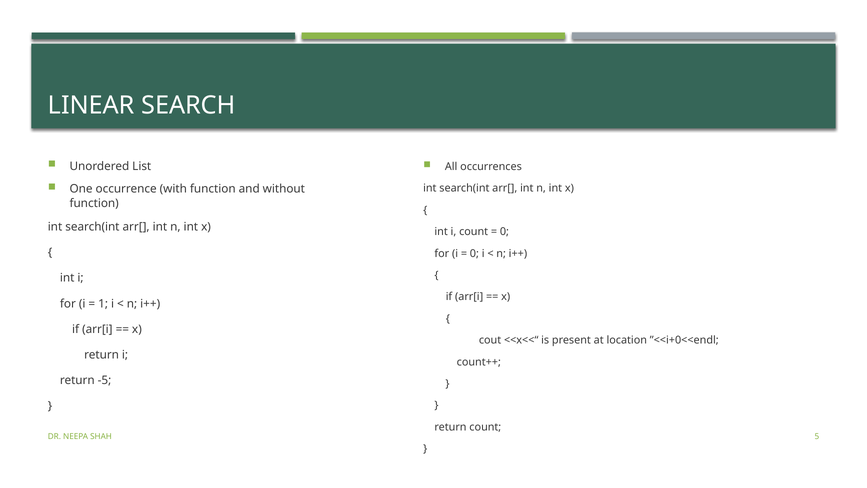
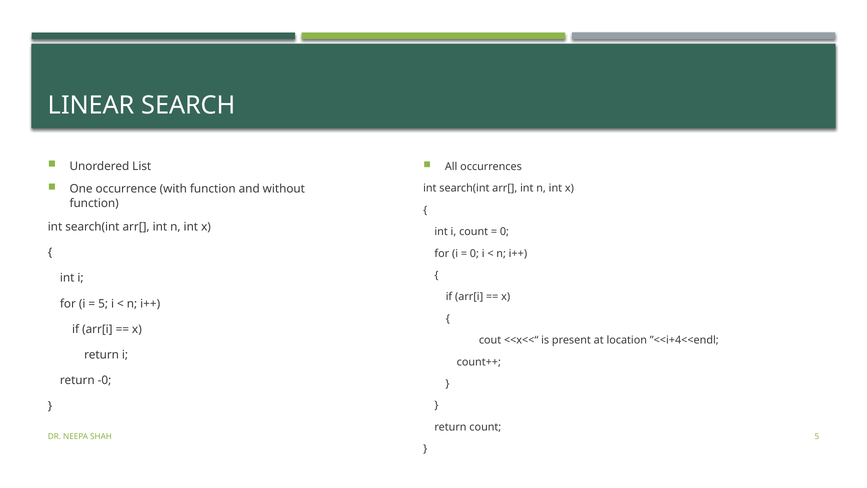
1: 1 -> 5 (103, 303)
”<<i+0<<endl: ”<<i+0<<endl -> ”<<i+4<<endl (684, 340)
-5: -5 -> -0 (105, 380)
